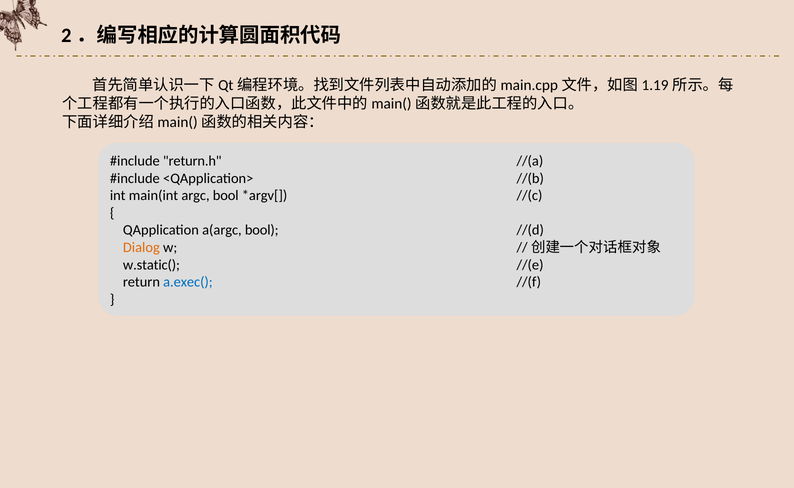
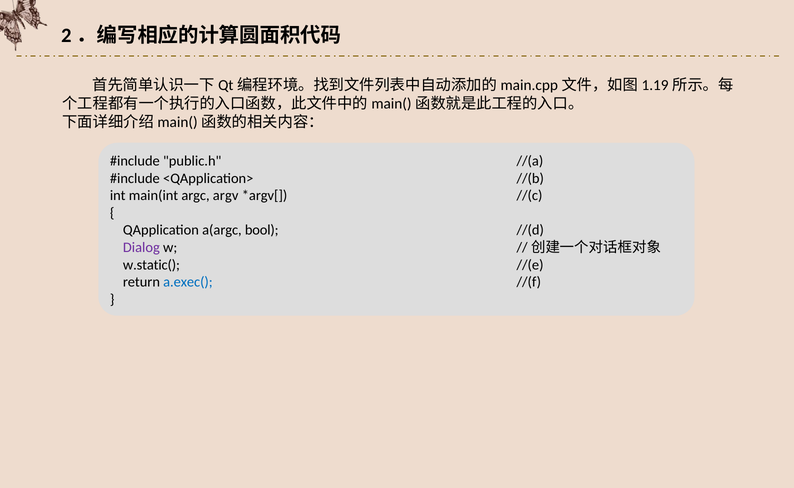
return.h: return.h -> public.h (192, 161)
argc bool: bool -> argv (226, 196)
Dialog colour: orange -> purple (141, 248)
